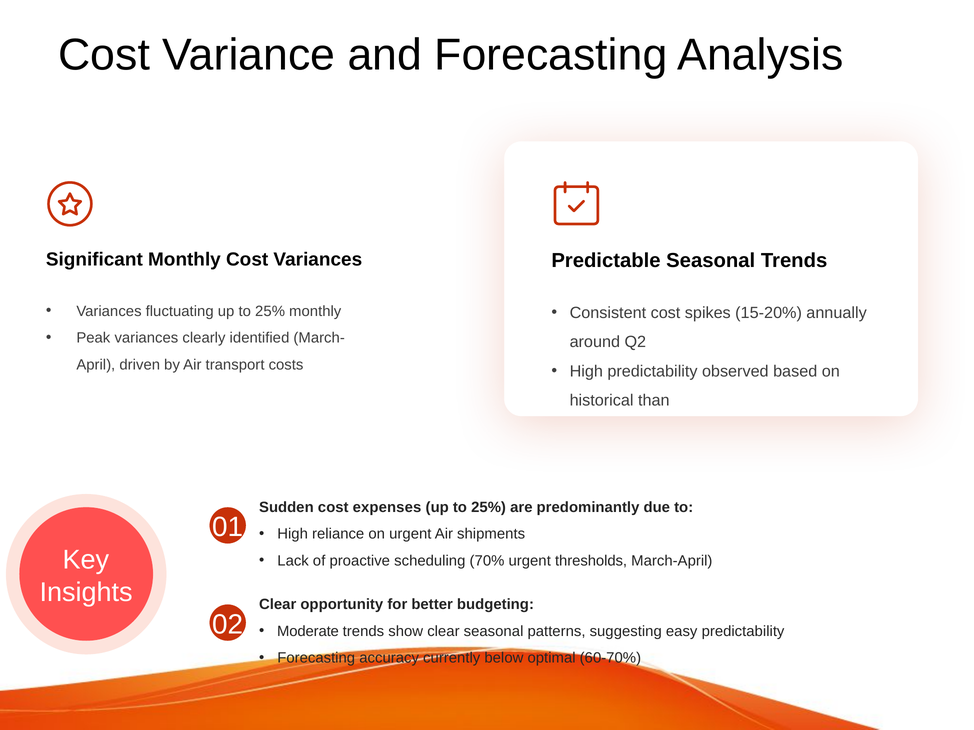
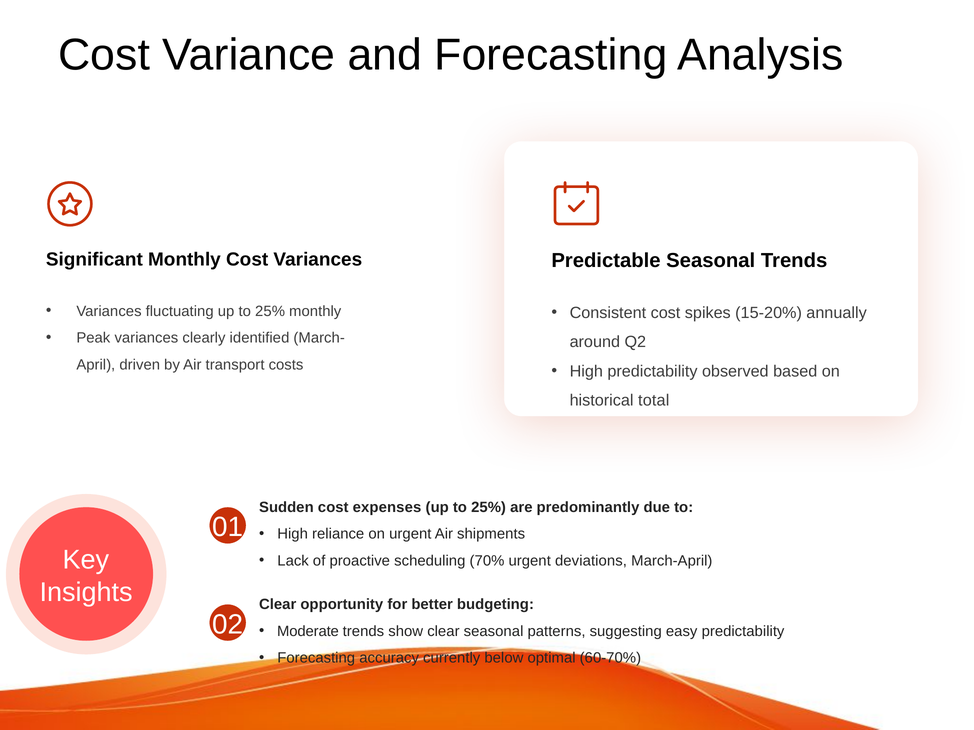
than: than -> total (654, 401)
thresholds: thresholds -> deviations (591, 561)
